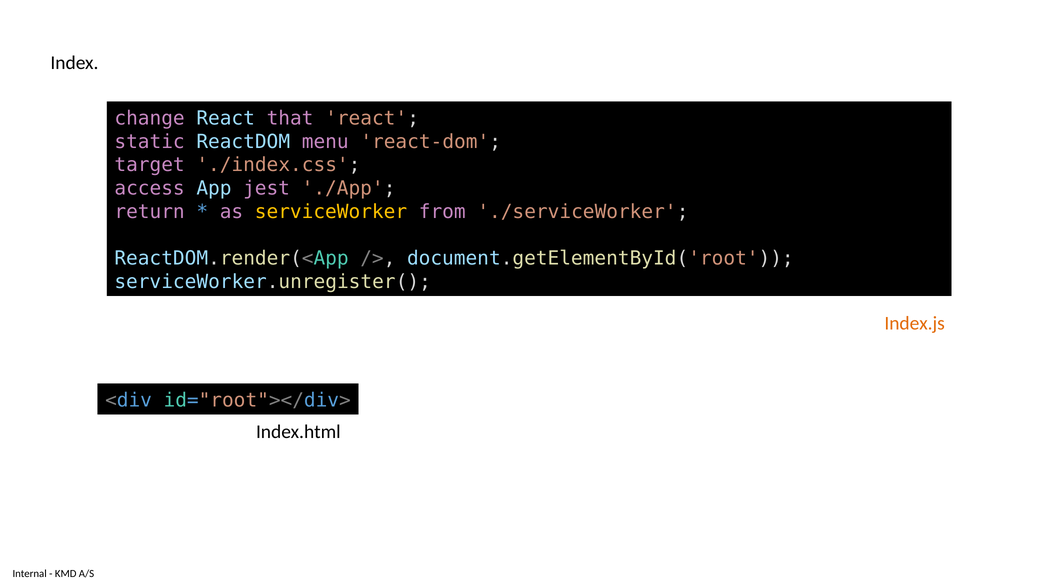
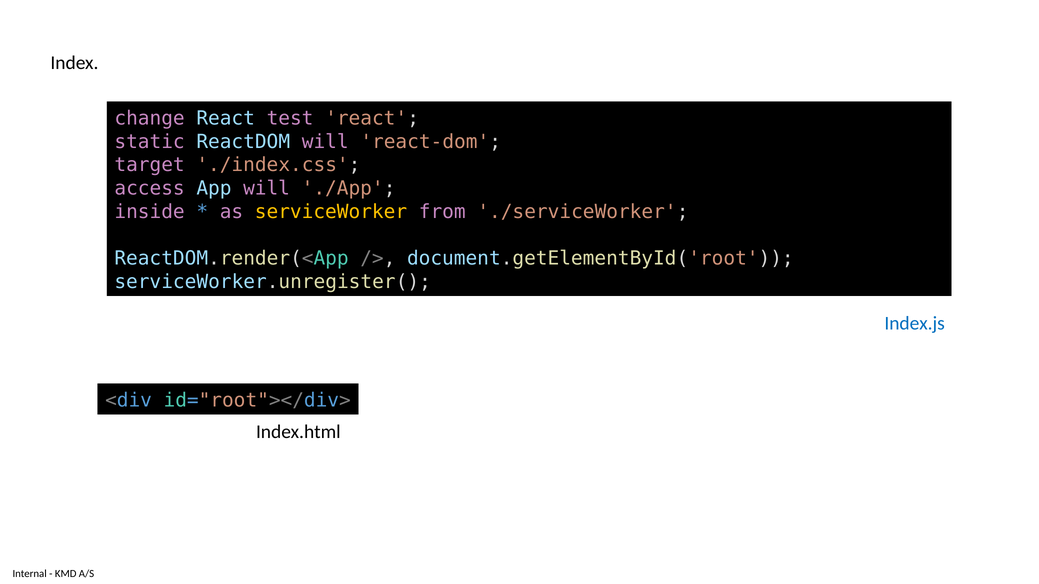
that: that -> test (290, 118)
ReactDOM menu: menu -> will (325, 142)
App jest: jest -> will (267, 189)
return: return -> inside (150, 212)
Index.js colour: orange -> blue (915, 324)
